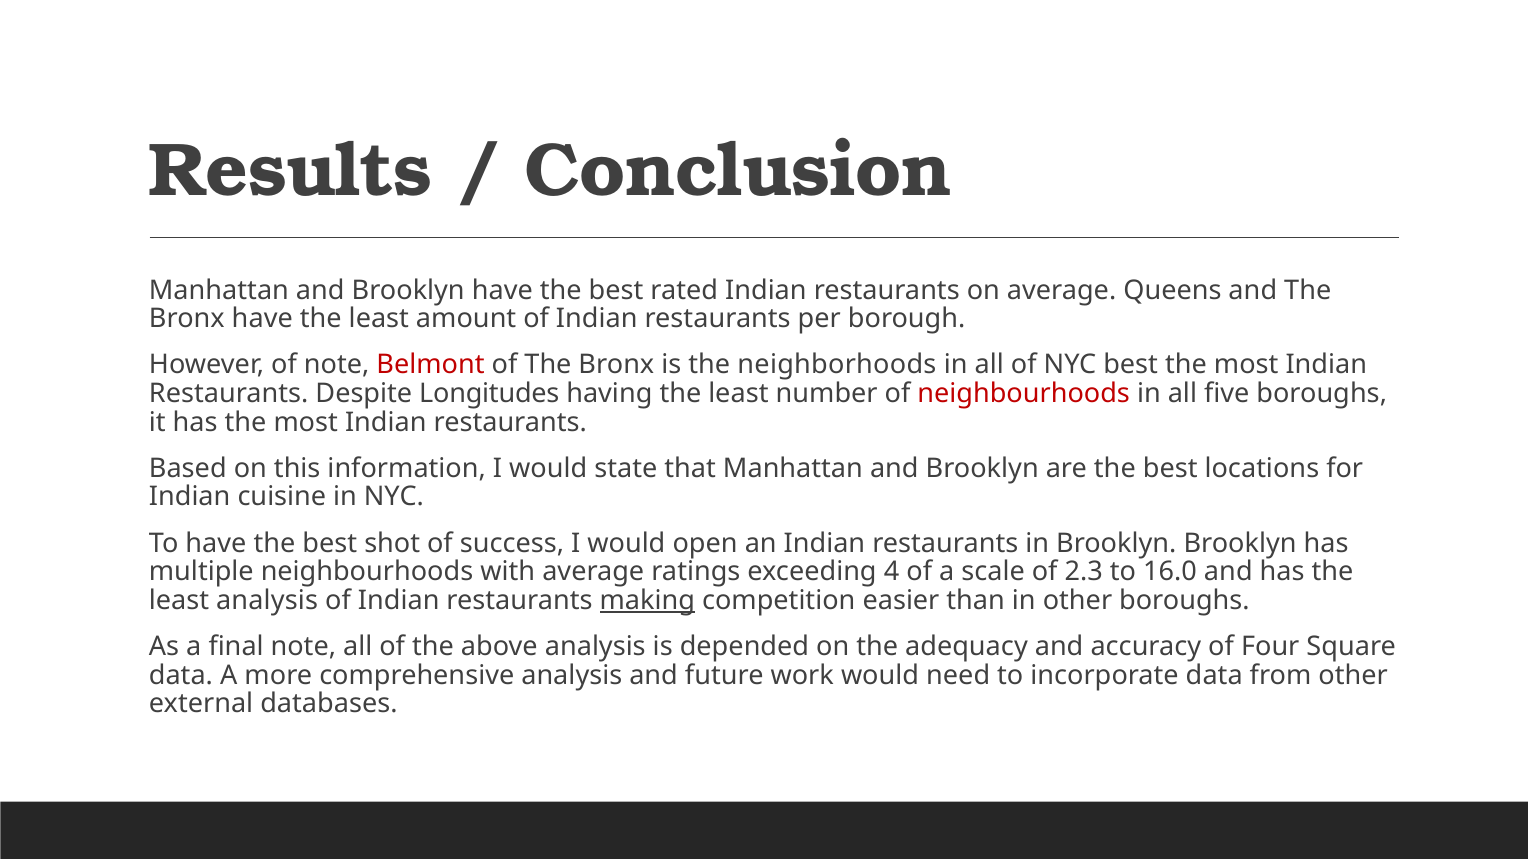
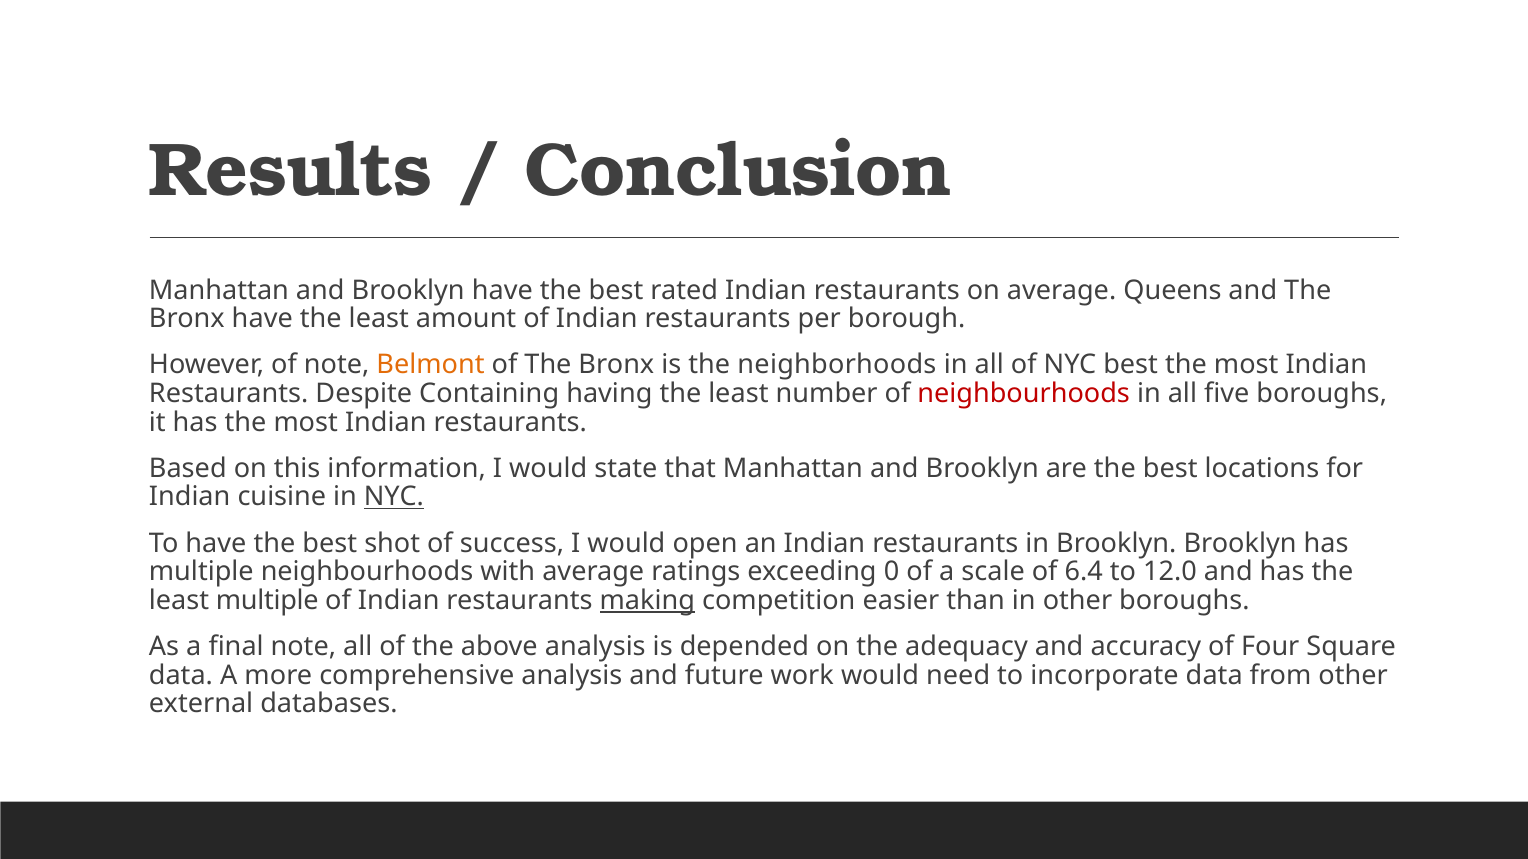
Belmont colour: red -> orange (430, 365)
Longitudes: Longitudes -> Containing (489, 394)
NYC underline: none -> present (394, 497)
4: 4 -> 0 (892, 572)
2.3: 2.3 -> 6.4 (1084, 572)
16.0: 16.0 -> 12.0 (1170, 572)
least analysis: analysis -> multiple (267, 601)
